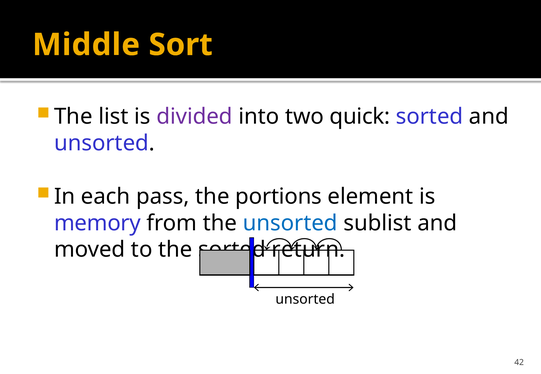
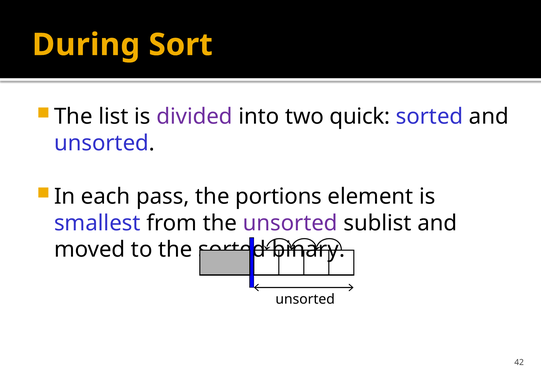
Middle: Middle -> During (86, 45)
memory: memory -> smallest (97, 223)
unsorted colour: blue -> purple (290, 223)
return: return -> binary (308, 250)
